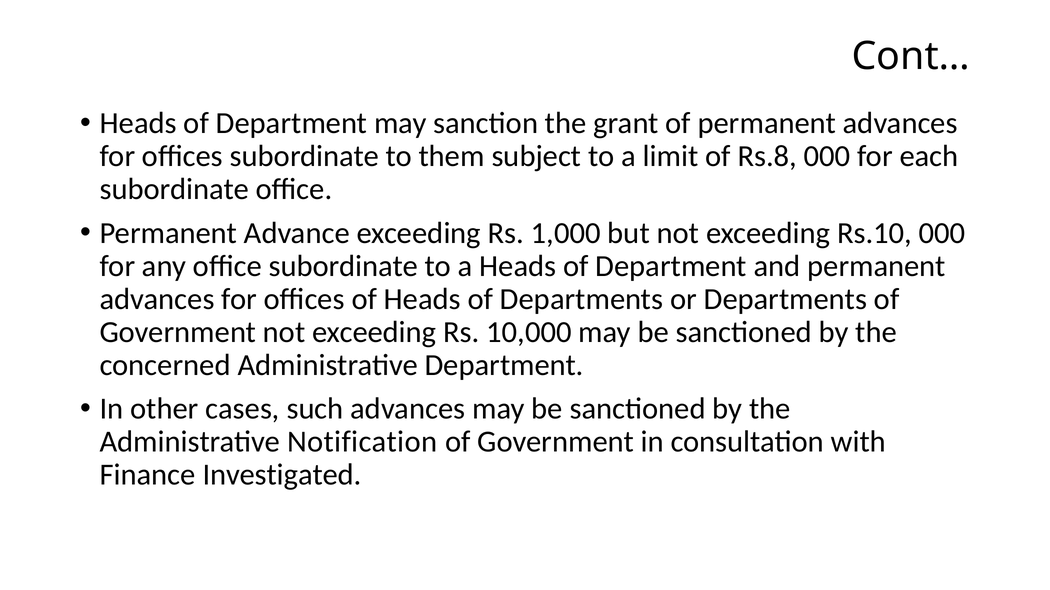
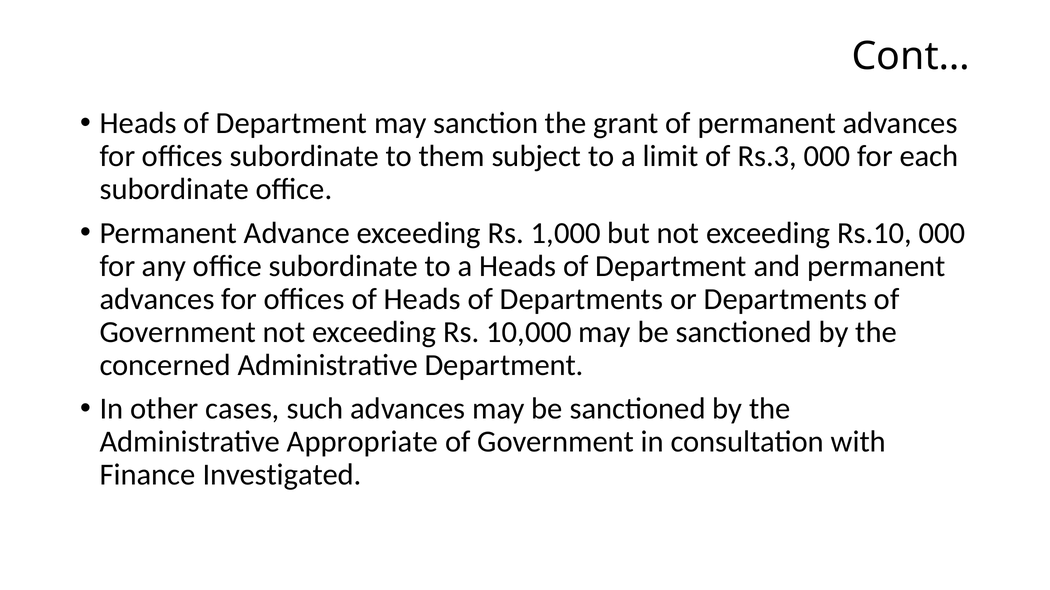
Rs.8: Rs.8 -> Rs.3 (767, 156)
Notification: Notification -> Appropriate (362, 442)
